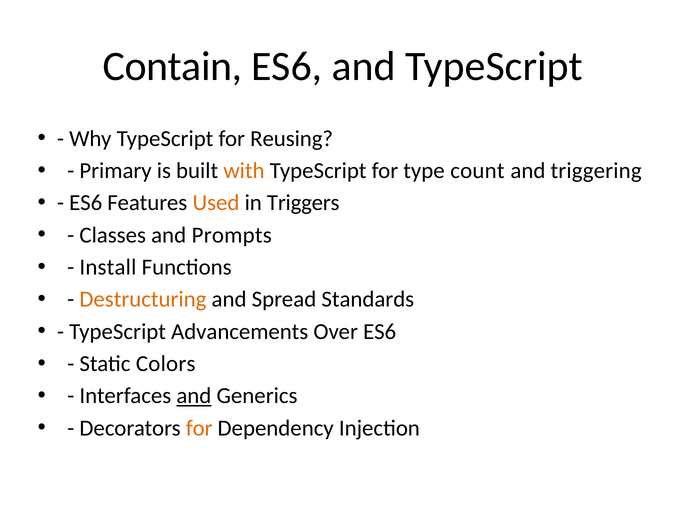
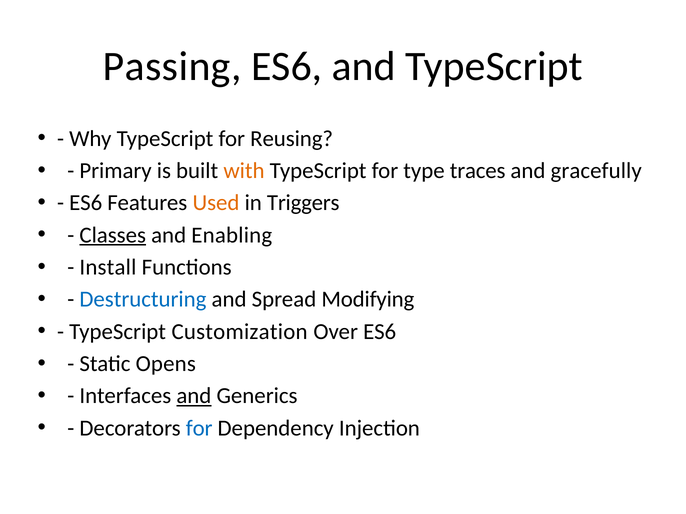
Contain: Contain -> Passing (172, 66)
count: count -> traces (478, 171)
triggering: triggering -> gracefully (596, 171)
Classes underline: none -> present (113, 235)
Prompts: Prompts -> Enabling (232, 235)
Destructuring colour: orange -> blue (143, 300)
Standards: Standards -> Modifying (368, 300)
Advancements: Advancements -> Customization (240, 332)
Colors: Colors -> Opens (166, 364)
for colour: orange -> blue (199, 428)
